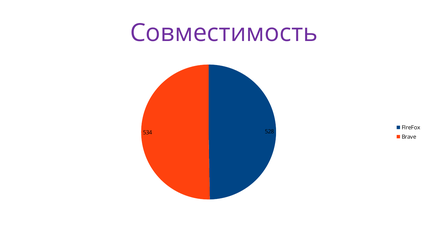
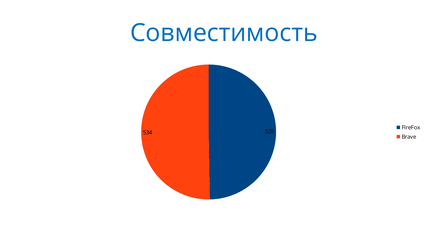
Совместимость colour: purple -> blue (224, 33)
